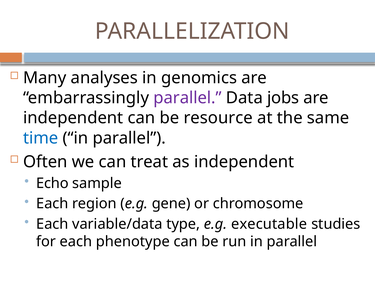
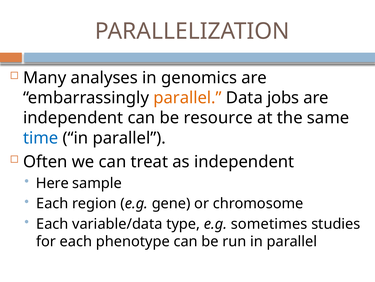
parallel colour: purple -> orange (188, 98)
Echo: Echo -> Here (52, 183)
executable: executable -> sometimes (269, 223)
